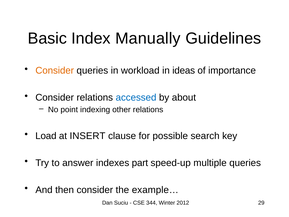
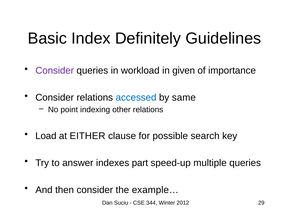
Manually: Manually -> Definitely (148, 38)
Consider colour: orange -> purple (55, 71)
ideas: ideas -> given (184, 71)
about: about -> same (184, 97)
INSERT: INSERT -> EITHER (88, 136)
